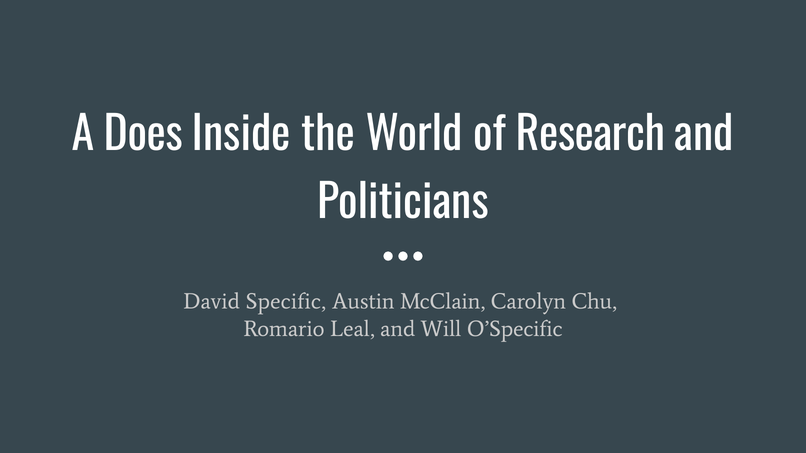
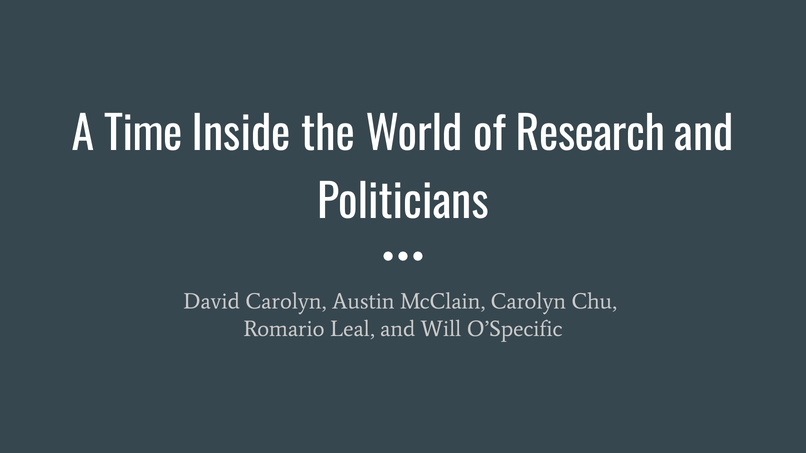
Does: Does -> Time (143, 135)
David Specific: Specific -> Carolyn (286, 302)
